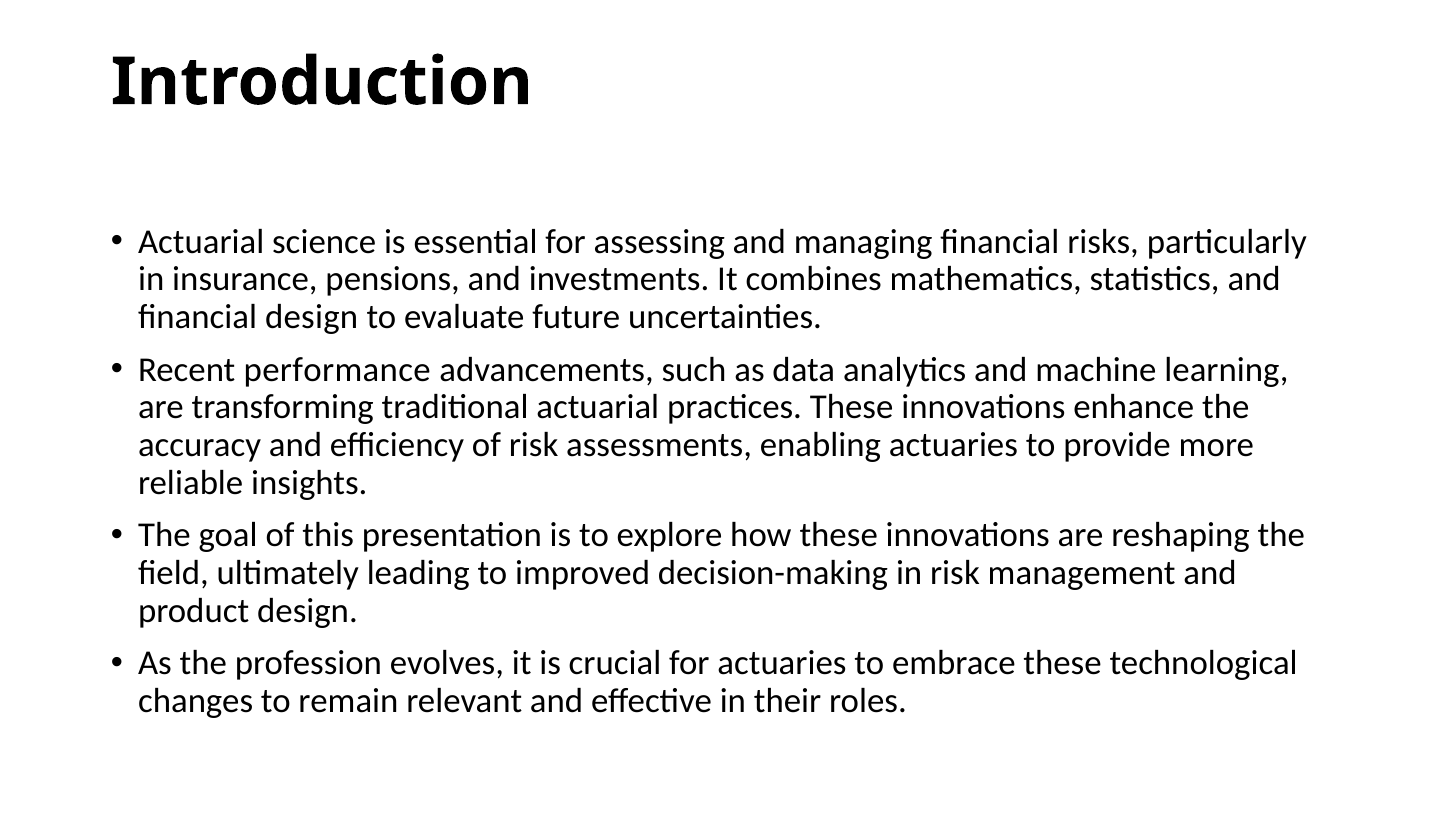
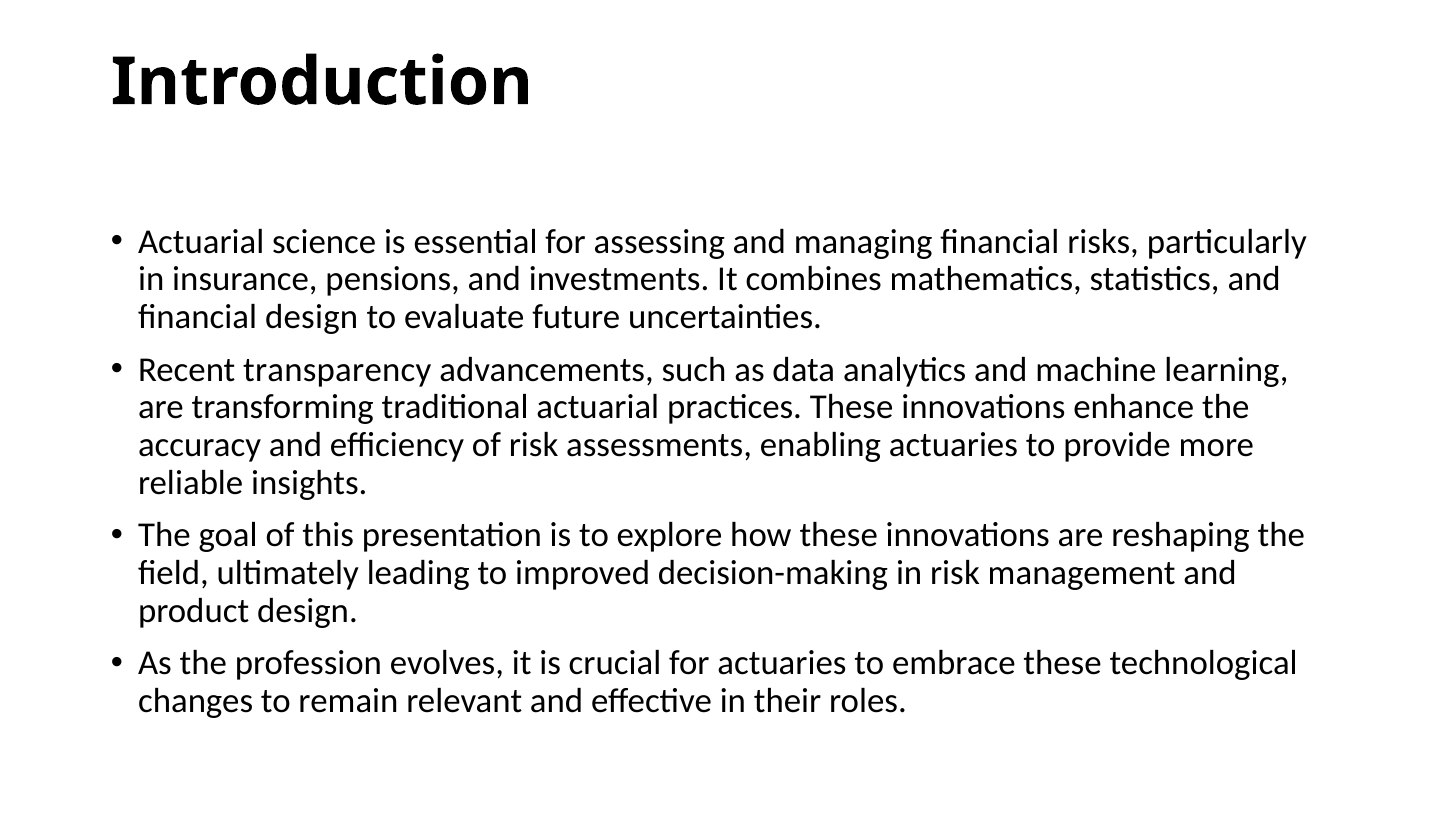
performance: performance -> transparency (337, 370)
